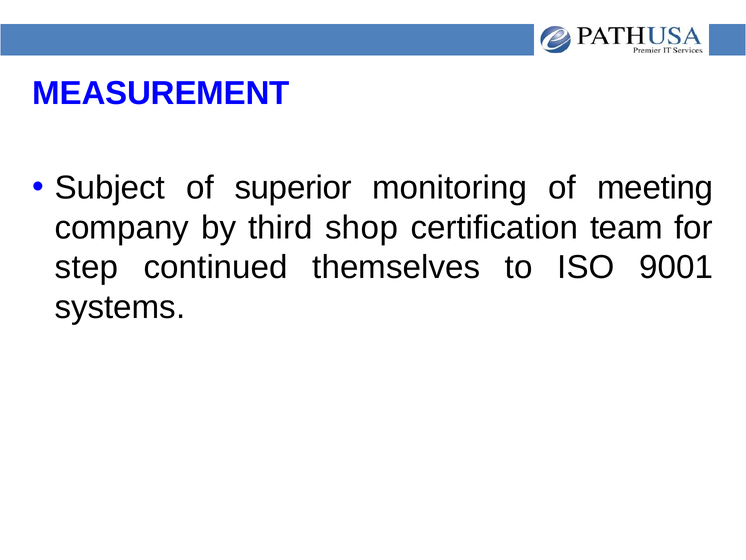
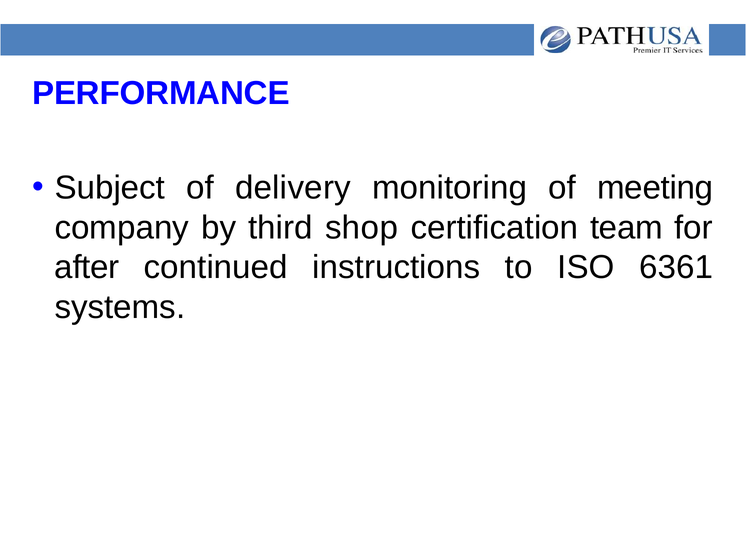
MEASUREMENT: MEASUREMENT -> PERFORMANCE (161, 93)
superior: superior -> delivery (293, 188)
step: step -> after (87, 267)
themselves: themselves -> instructions (396, 267)
9001: 9001 -> 6361 (676, 267)
